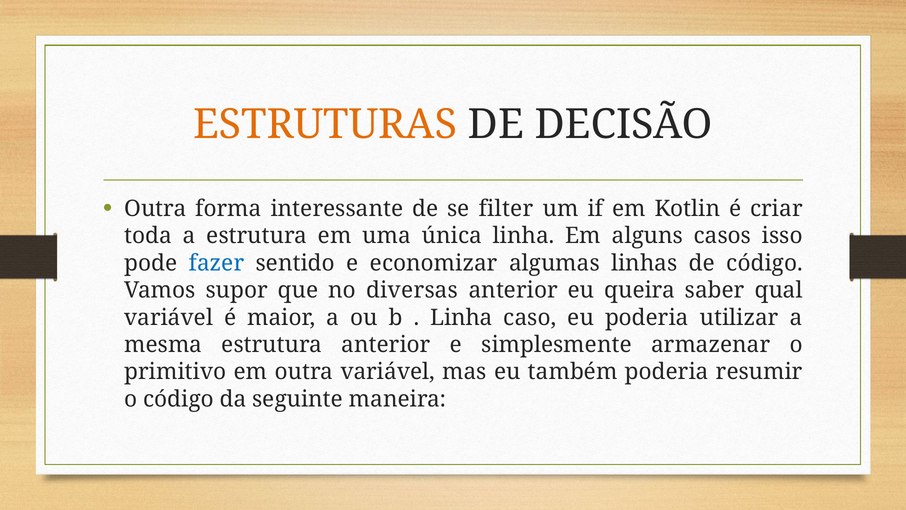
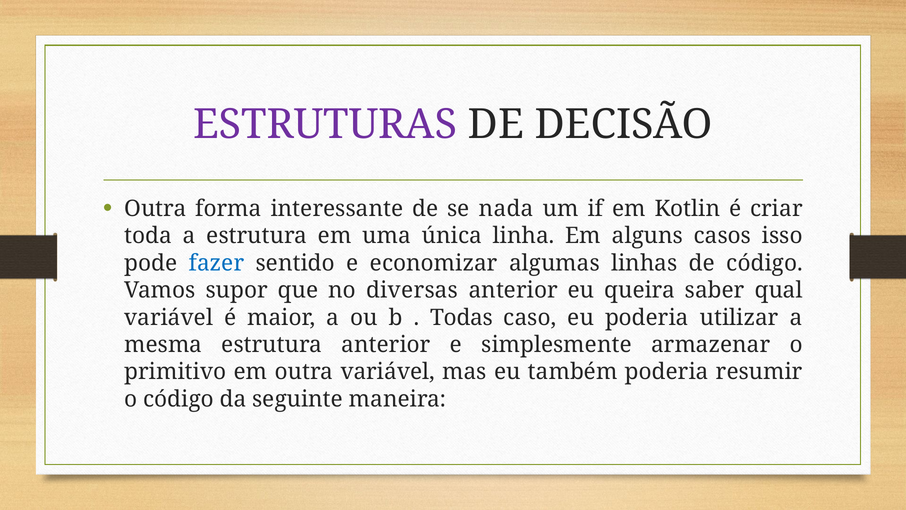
ESTRUTURAS colour: orange -> purple (325, 124)
filter: filter -> nada (506, 209)
Linha: Linha -> Todas (462, 317)
